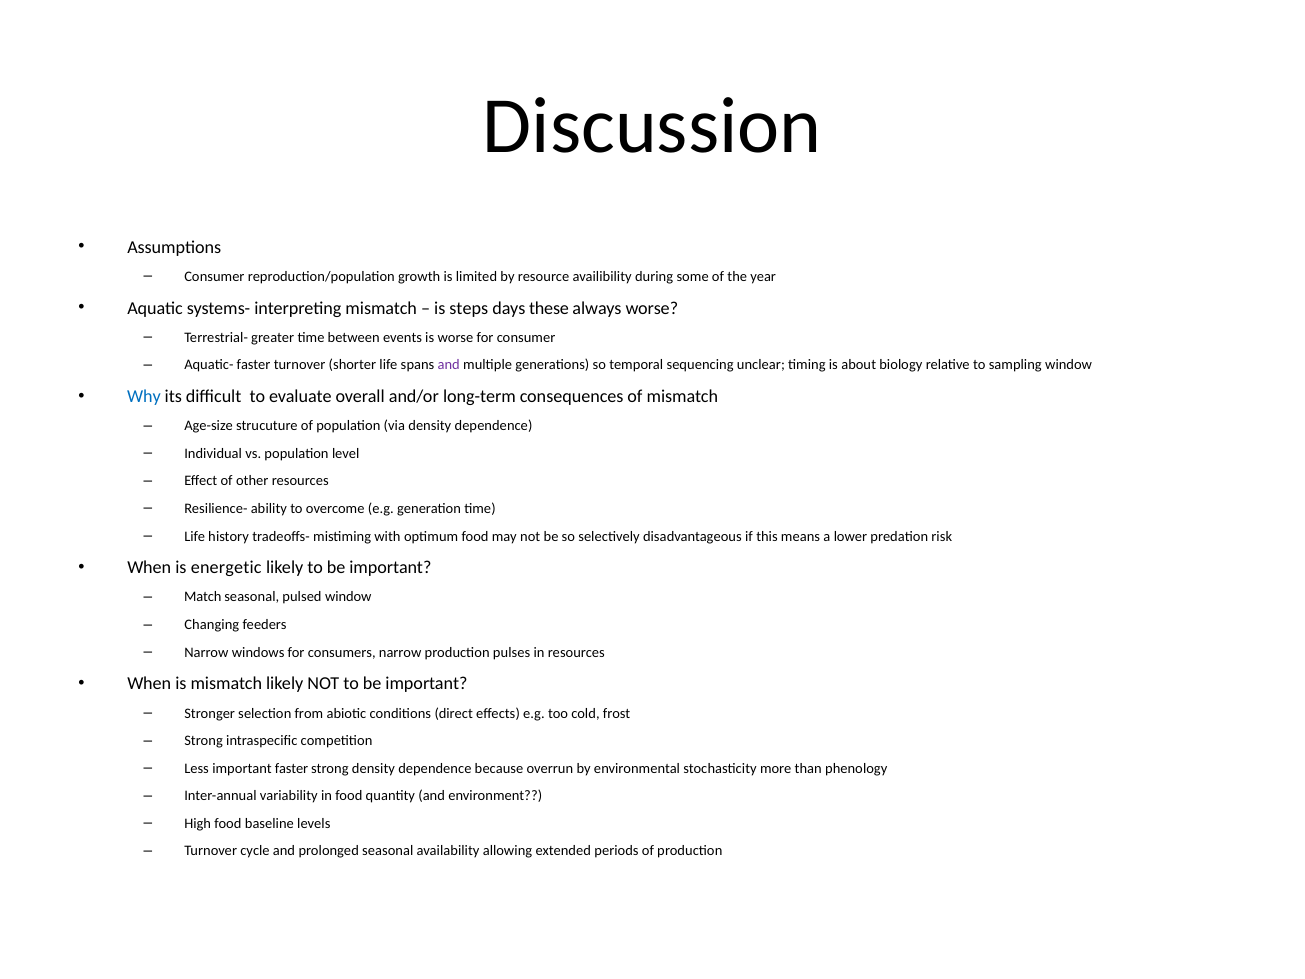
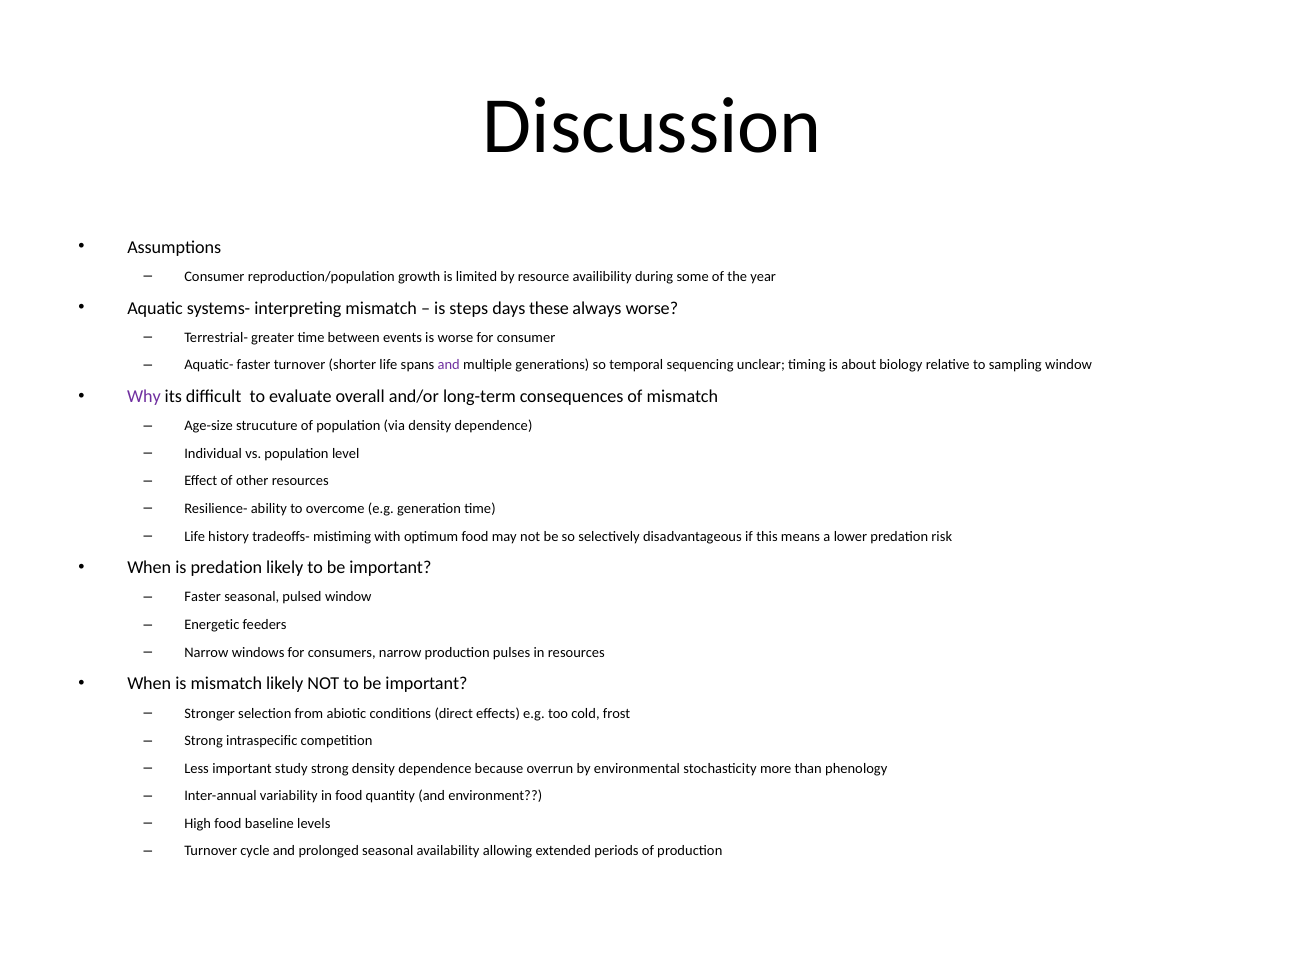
Why colour: blue -> purple (144, 396)
is energetic: energetic -> predation (226, 568)
Match: Match -> Faster (203, 597)
Changing: Changing -> Energetic (212, 625)
important faster: faster -> study (291, 768)
